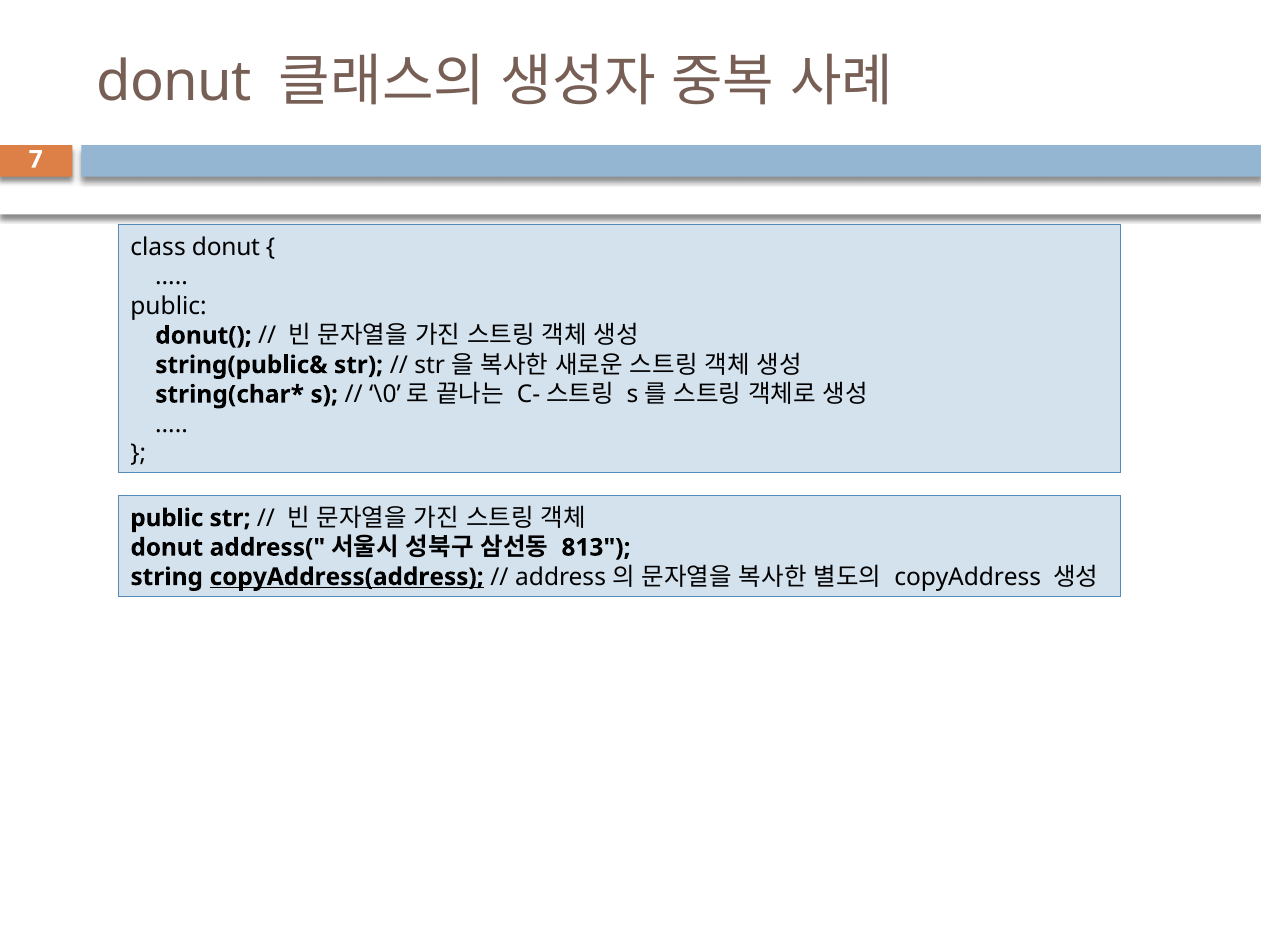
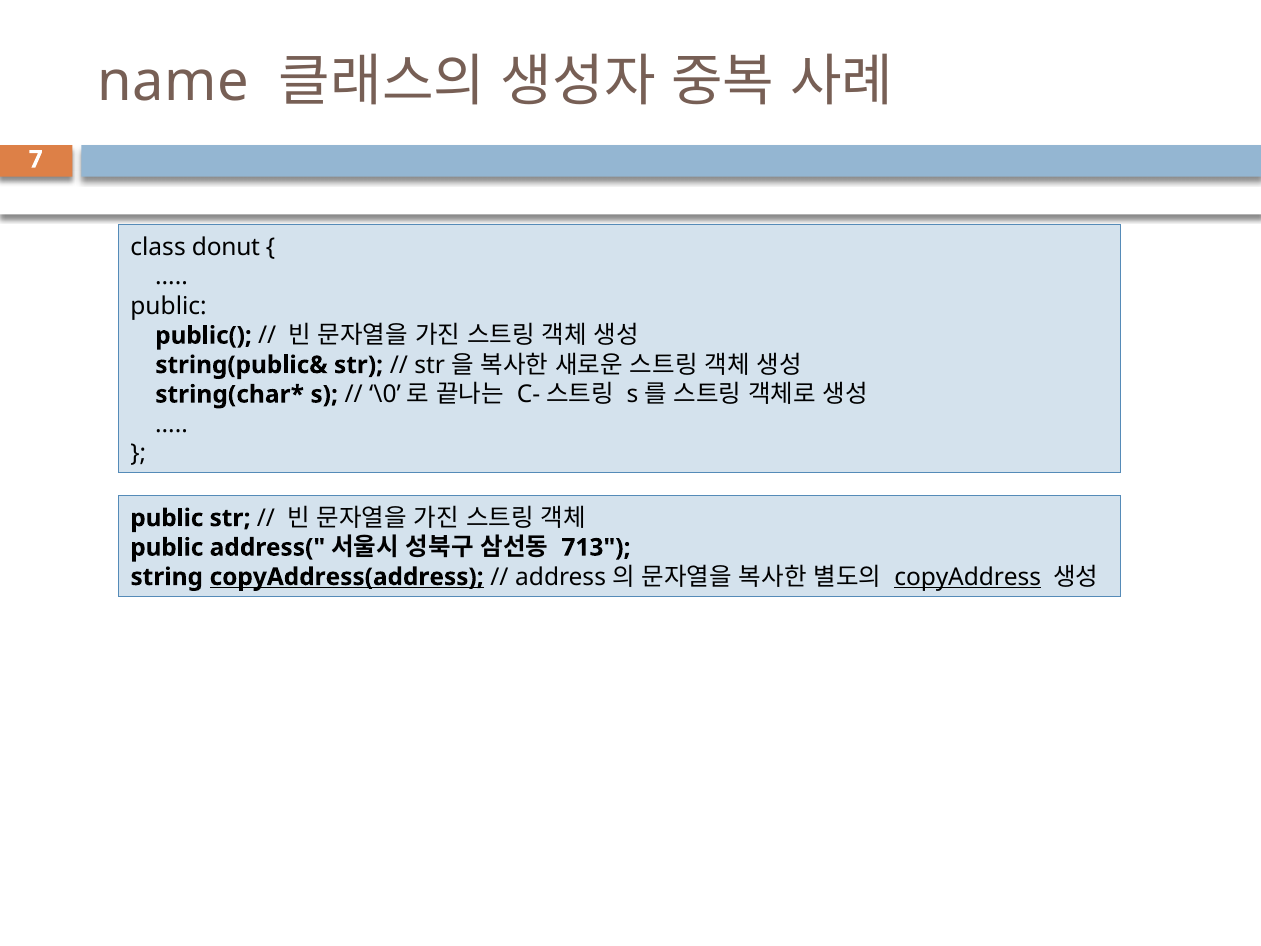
donut: donut -> name (173, 82)
donut(: donut( -> public( (204, 336)
donut: donut -> public (167, 547)
813: 813 -> 713 (596, 547)
copyAddress underline: none -> present (968, 577)
